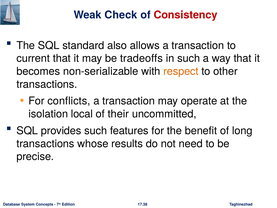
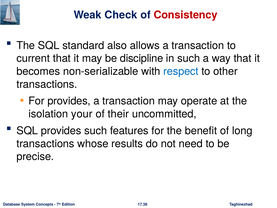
tradeoffs: tradeoffs -> discipline (142, 58)
respect colour: orange -> blue (181, 71)
For conflicts: conflicts -> provides (69, 101)
local: local -> your (82, 114)
